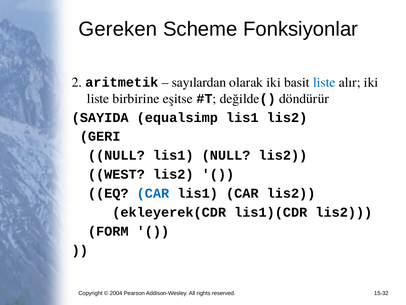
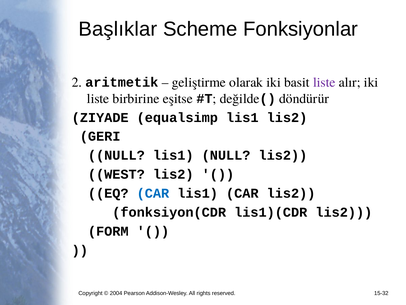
Gereken: Gereken -> Başlıklar (118, 29)
sayılardan: sayılardan -> geliştirme (199, 82)
liste colour: blue -> purple (324, 82)
SAYIDA: SAYIDA -> ZIYADE (100, 117)
ekleyerek(CDR: ekleyerek(CDR -> fonksiyon(CDR (169, 212)
